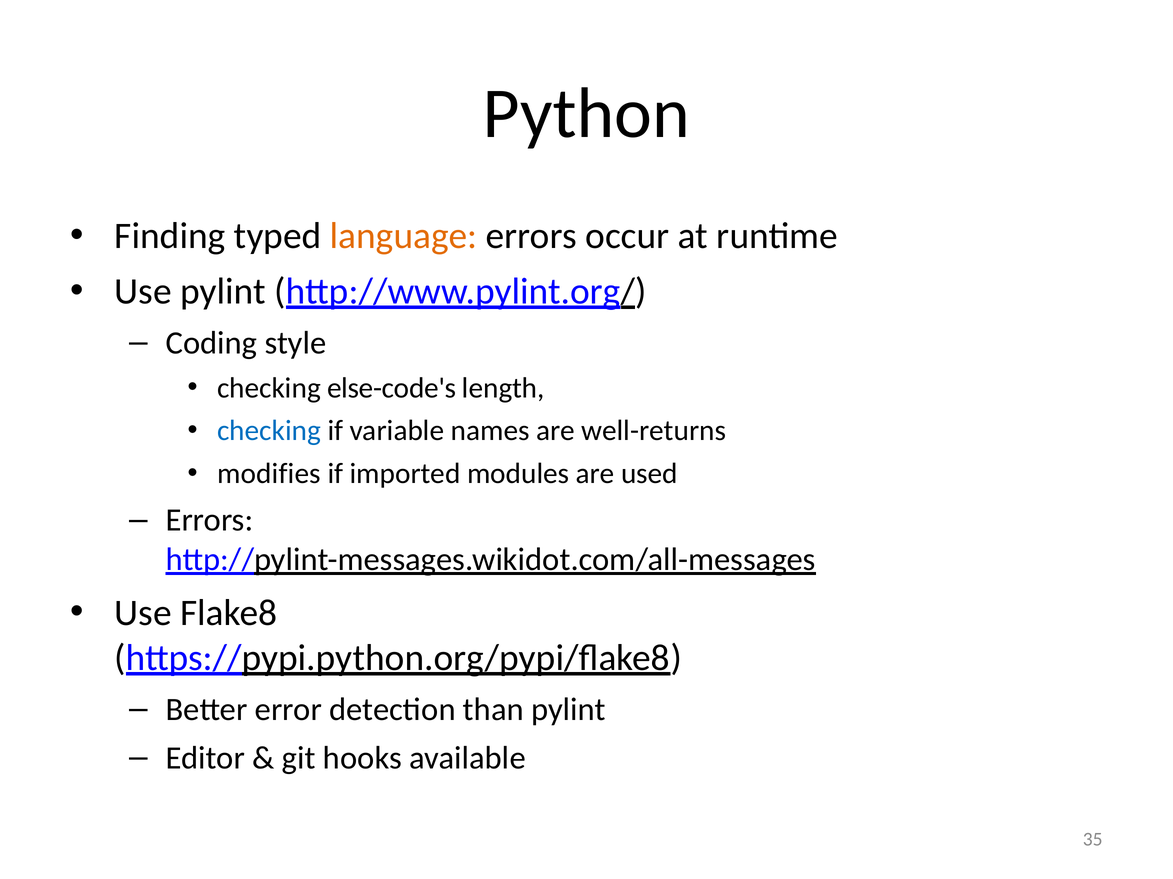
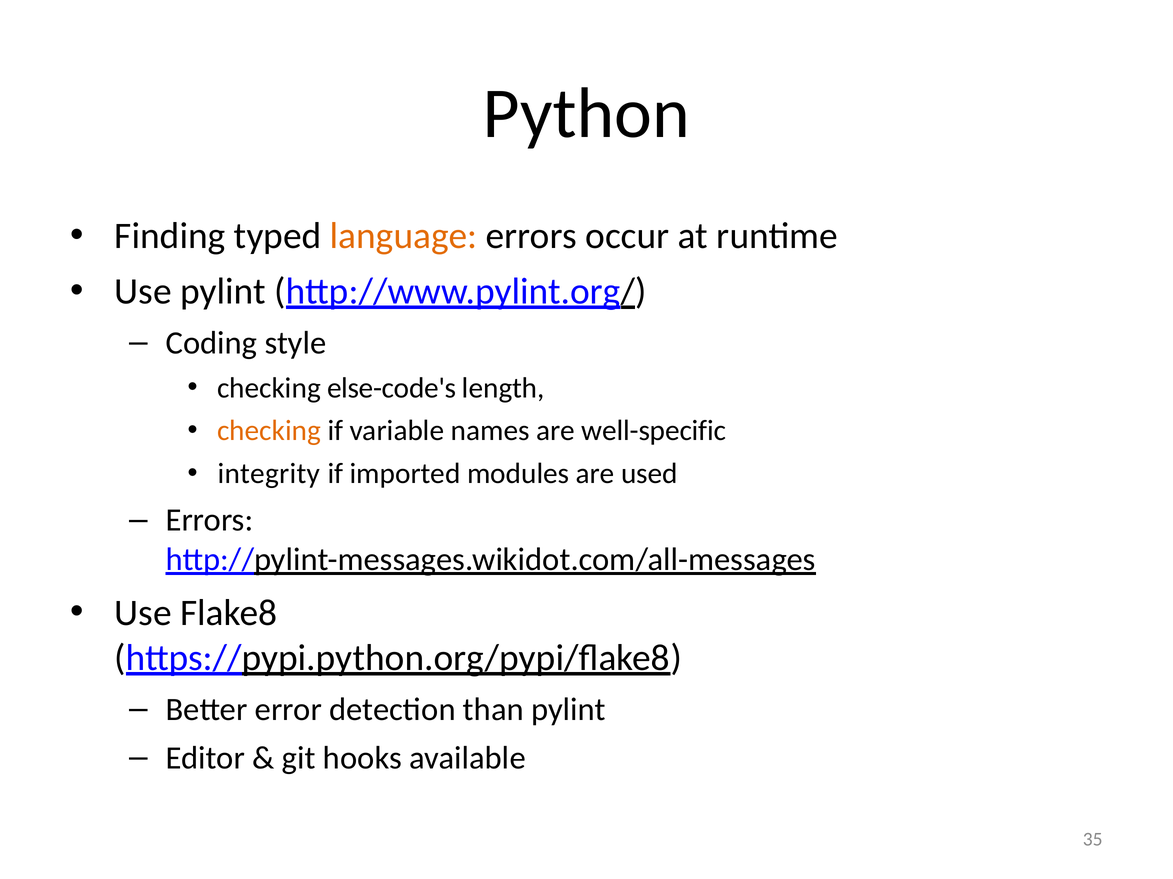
checking colour: blue -> orange (269, 431)
well-returns: well-returns -> well-specific (654, 431)
modifies: modifies -> integrity (269, 474)
